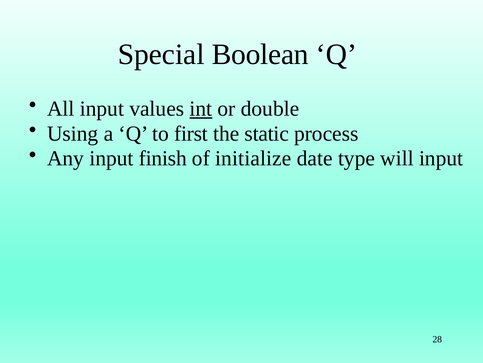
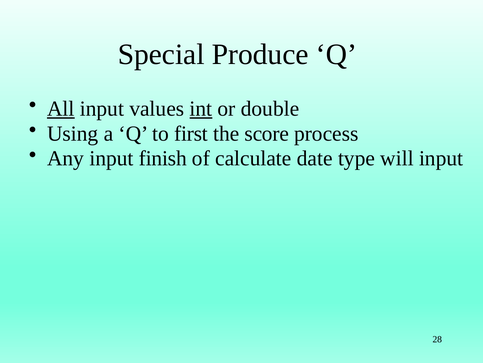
Boolean: Boolean -> Produce (260, 54)
All underline: none -> present (61, 108)
static: static -> score (267, 133)
initialize: initialize -> calculate (253, 158)
